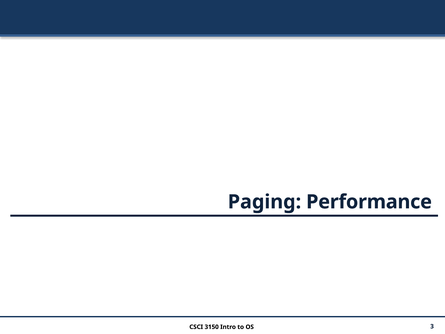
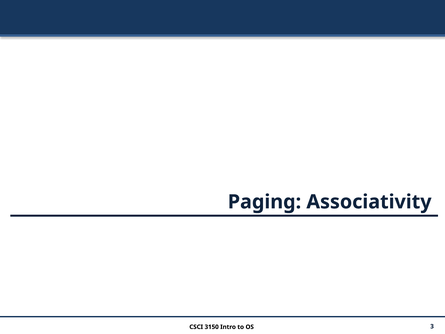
Performance: Performance -> Associativity (369, 202)
